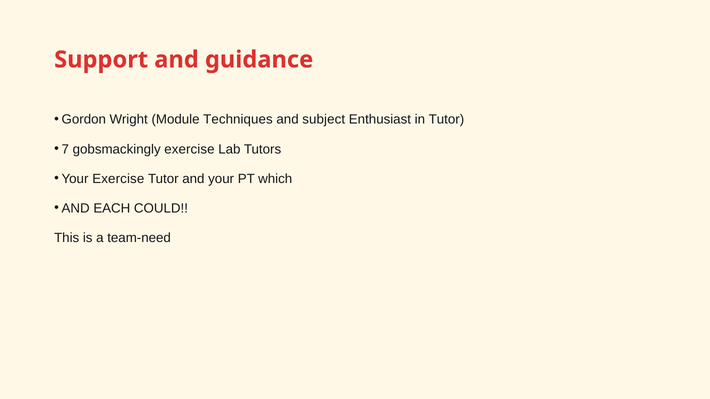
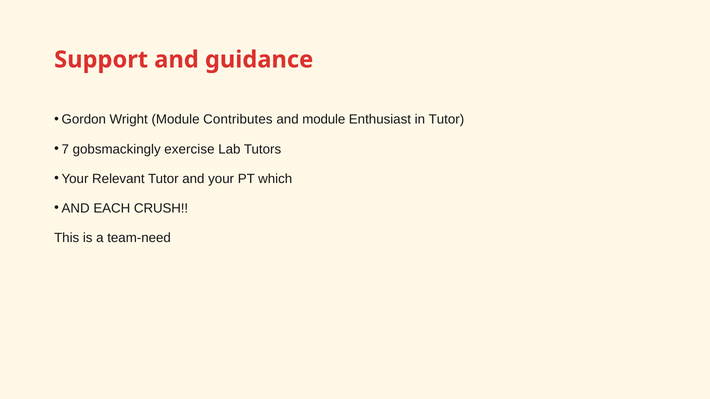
Techniques: Techniques -> Contributes (238, 120)
and subject: subject -> module (324, 120)
Your Exercise: Exercise -> Relevant (118, 179)
COULD: COULD -> CRUSH (161, 208)
